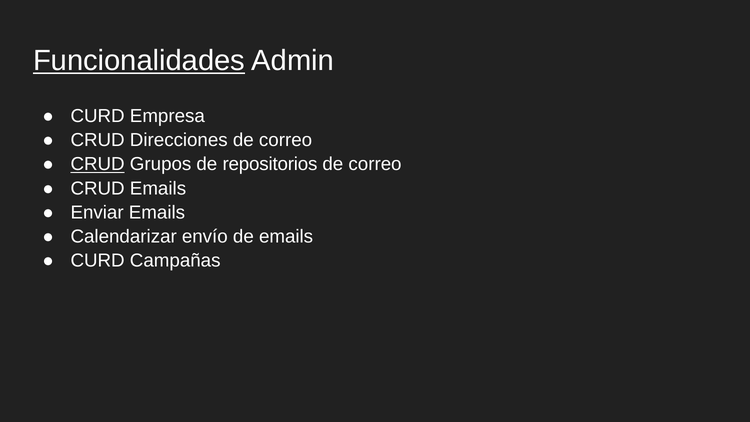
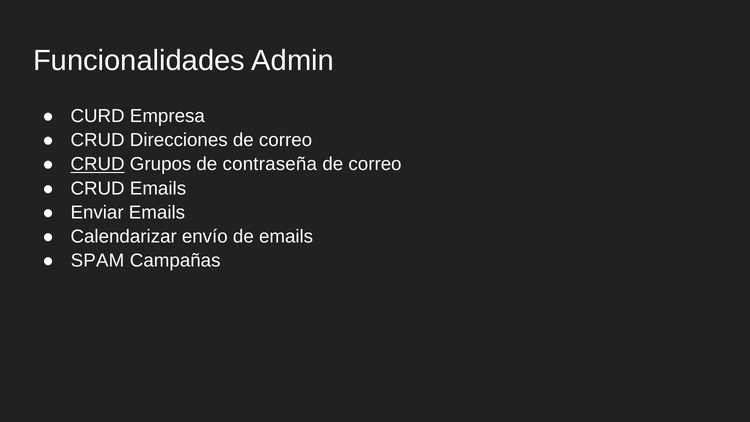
Funcionalidades underline: present -> none (139, 61)
repositorios: repositorios -> contraseña (270, 164)
CURD: CURD -> SPAM (98, 261)
